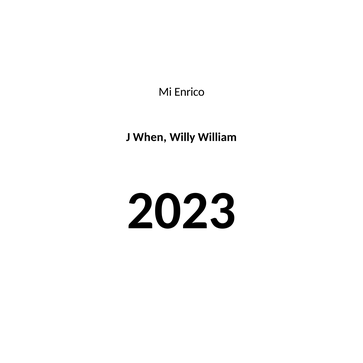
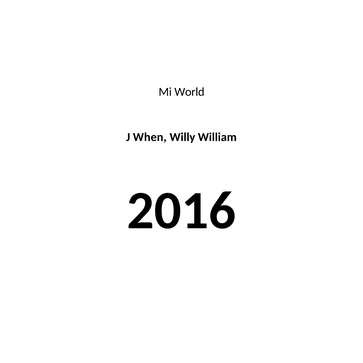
Enrico: Enrico -> World (189, 92)
2023: 2023 -> 2016 (181, 210)
